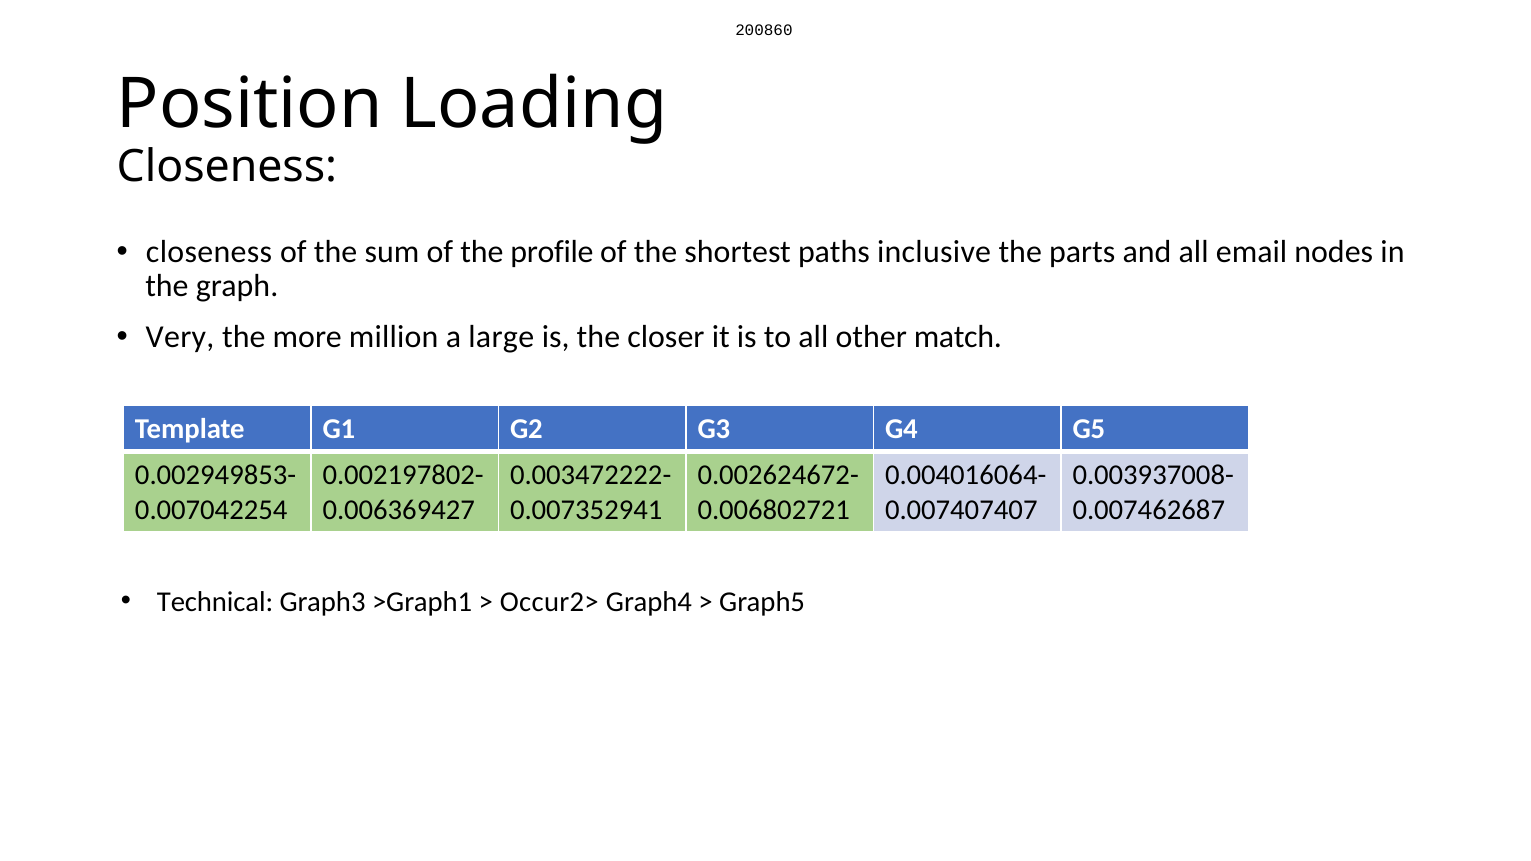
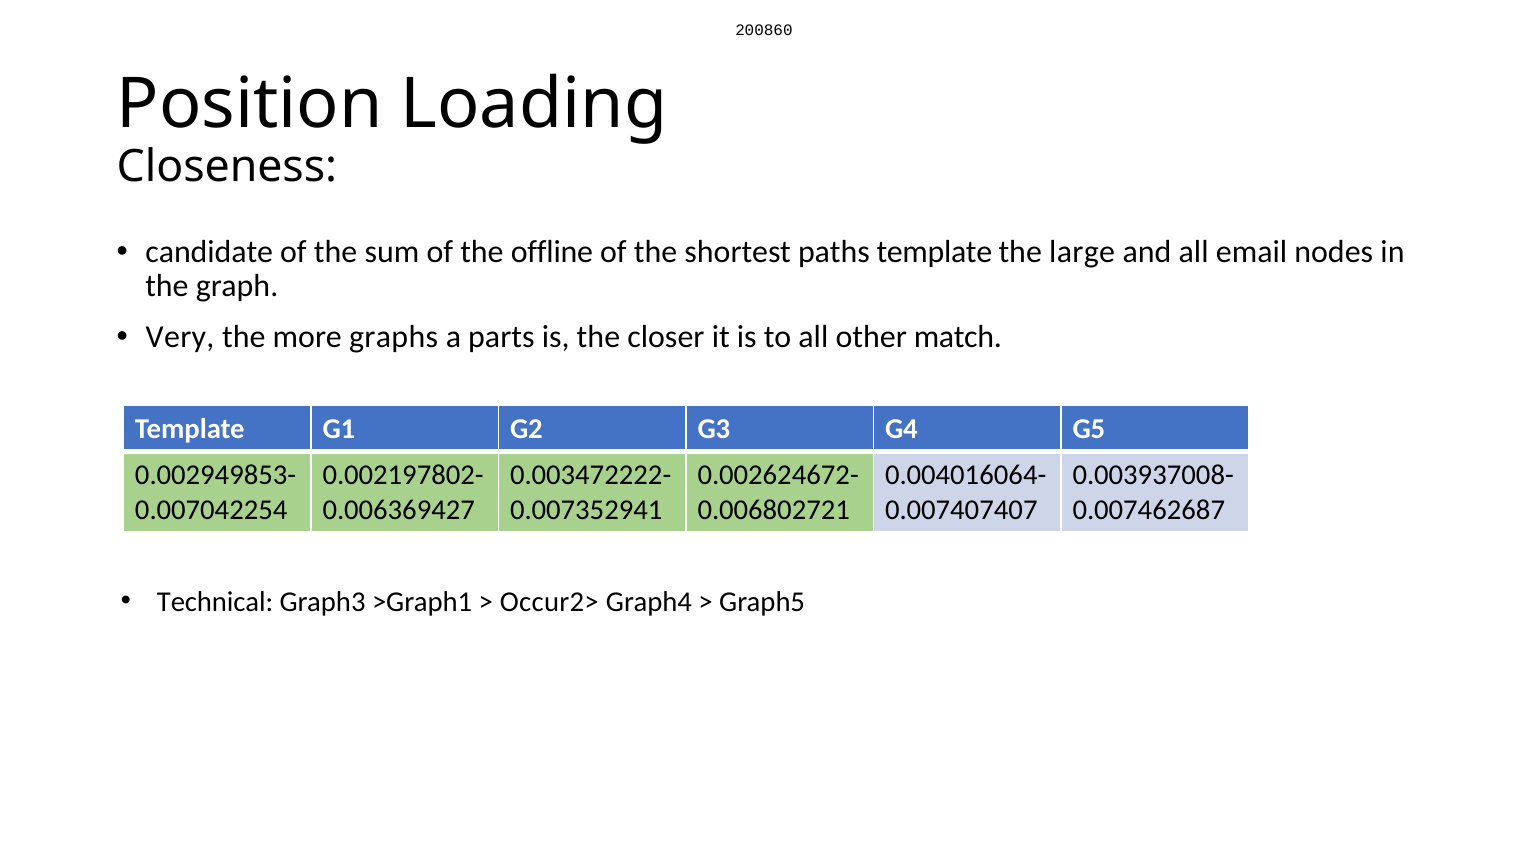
closeness: closeness -> candidate (209, 252)
profile: profile -> offline (552, 252)
paths inclusive: inclusive -> template (934, 252)
parts: parts -> large (1082, 252)
million: million -> graphs (394, 337)
large: large -> parts (501, 337)
